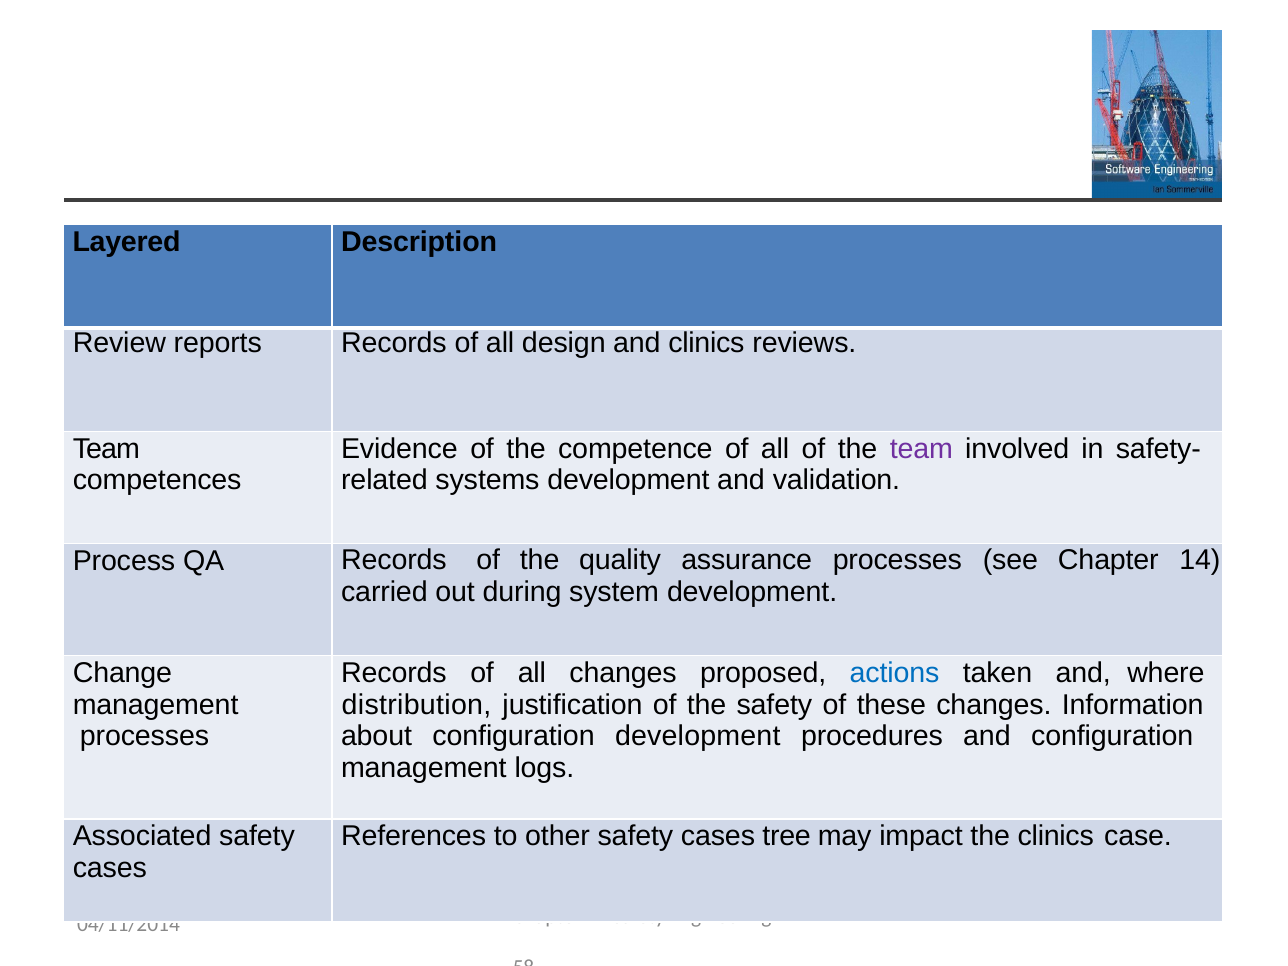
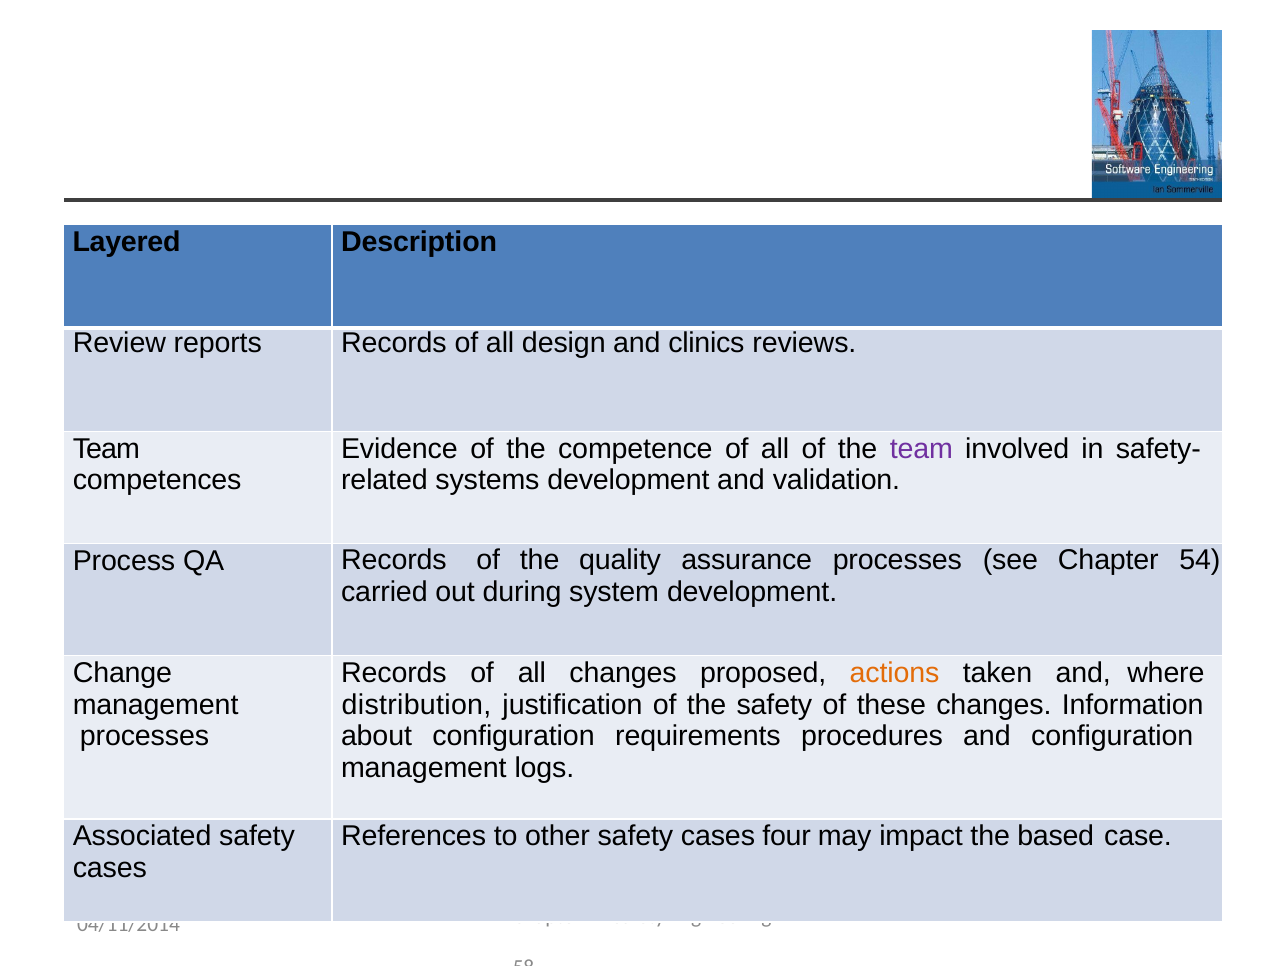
14: 14 -> 54 (1200, 560)
actions colour: blue -> orange (895, 673)
configuration development: development -> requirements (698, 736)
tree: tree -> four (787, 836)
the clinics: clinics -> based (1056, 836)
